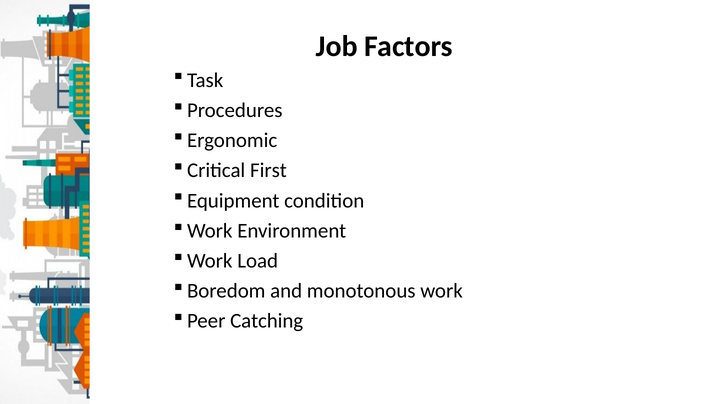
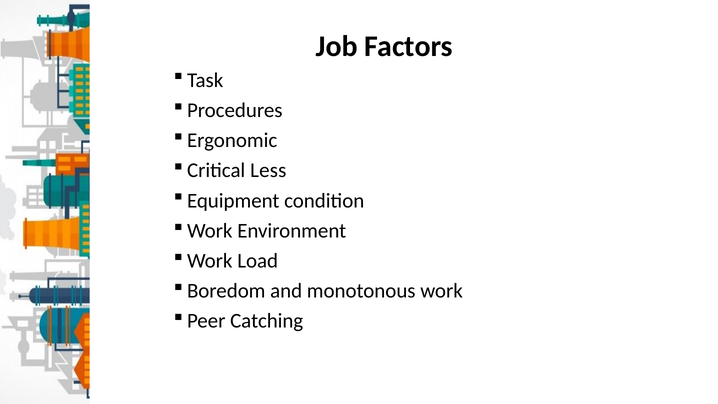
First: First -> Less (268, 170)
